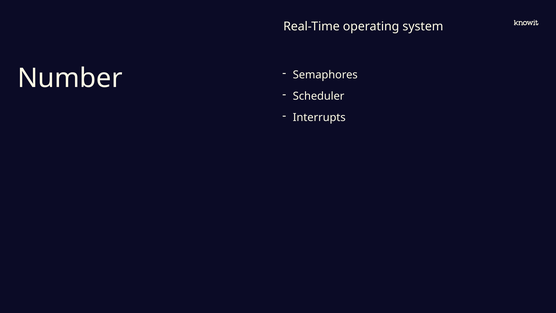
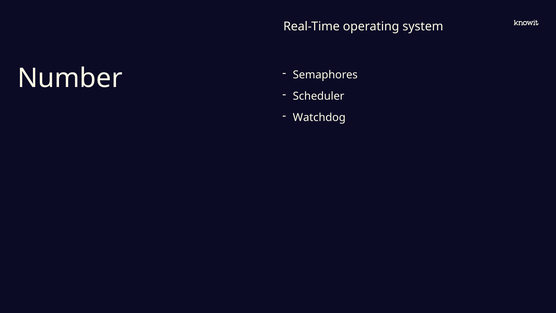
Interrupts: Interrupts -> Watchdog (319, 117)
